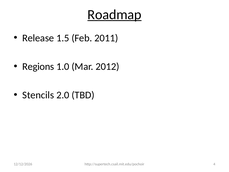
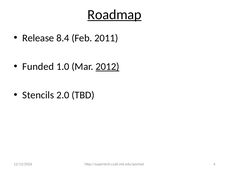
1.5: 1.5 -> 8.4 (63, 38)
Regions: Regions -> Funded (38, 66)
2012 underline: none -> present (107, 66)
